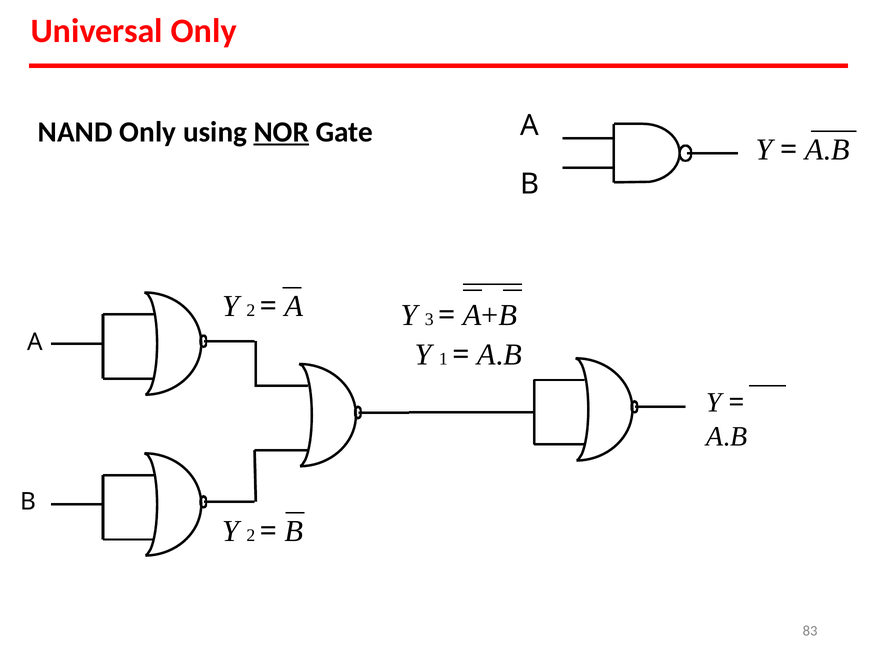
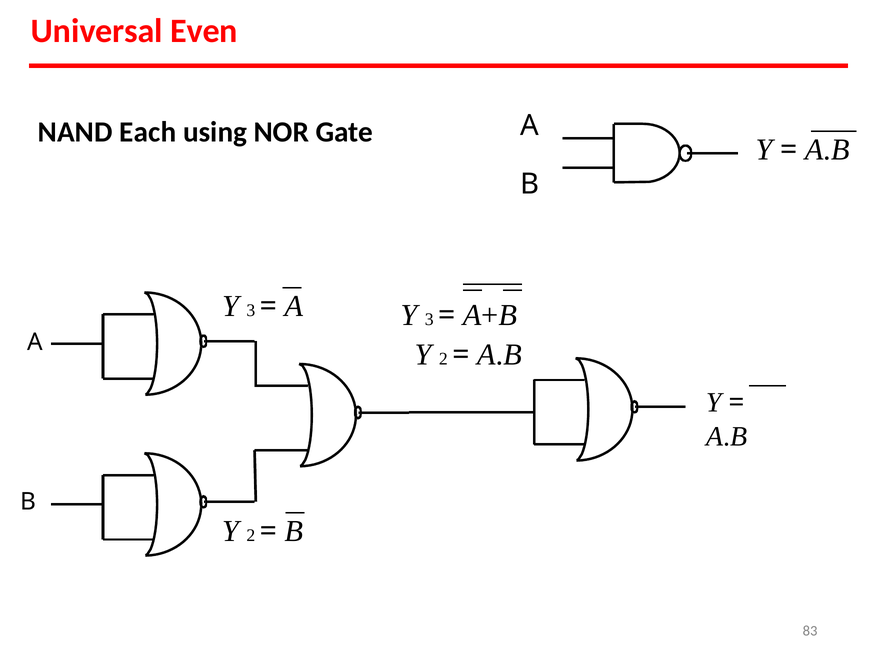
Universal Only: Only -> Even (204, 31)
NAND Only: Only -> Each (148, 132)
NOR underline: present -> none (281, 132)
2: 2 -> 3 (251, 311)
1: 1 -> 2 (443, 359)
